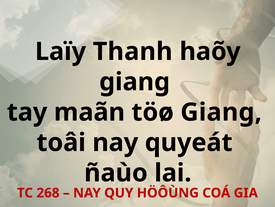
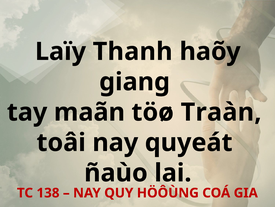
töø Giang: Giang -> Traàn (221, 112)
268: 268 -> 138 (48, 192)
